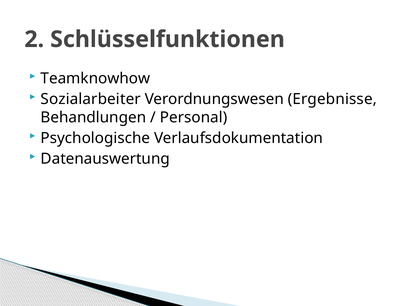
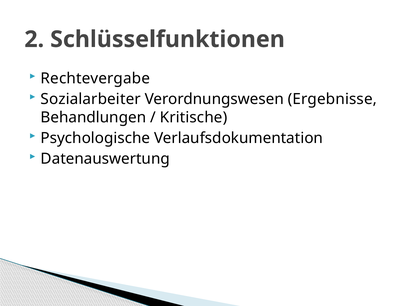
Teamknowhow: Teamknowhow -> Rechtevergabe (95, 78)
Personal: Personal -> Kritische (194, 117)
